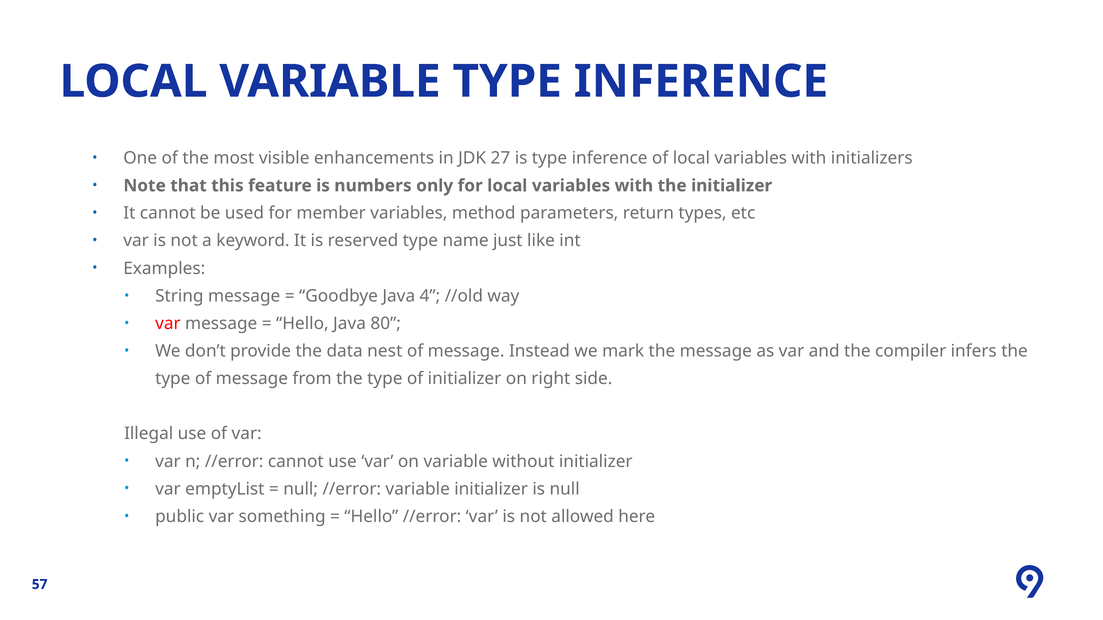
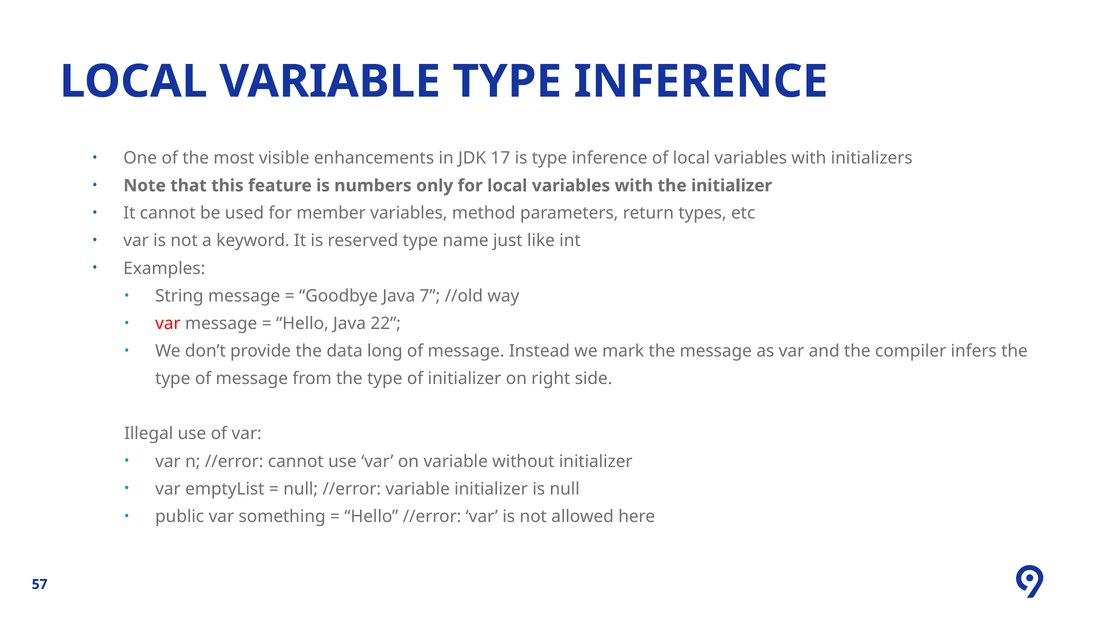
27: 27 -> 17 (500, 158)
4: 4 -> 7 (430, 296)
80: 80 -> 22 (386, 324)
nest: nest -> long (385, 351)
